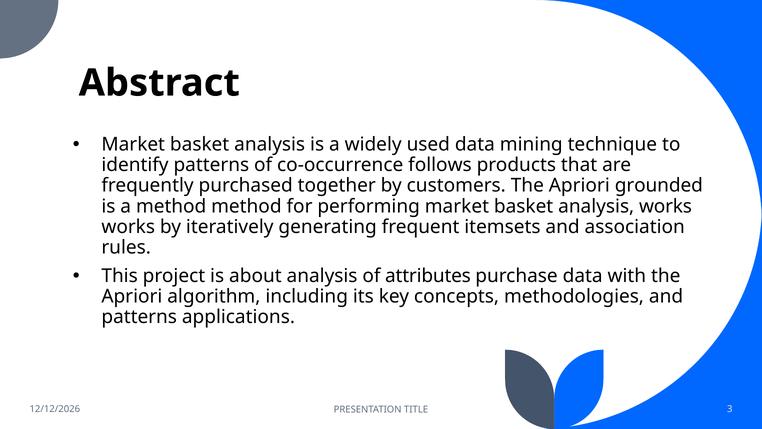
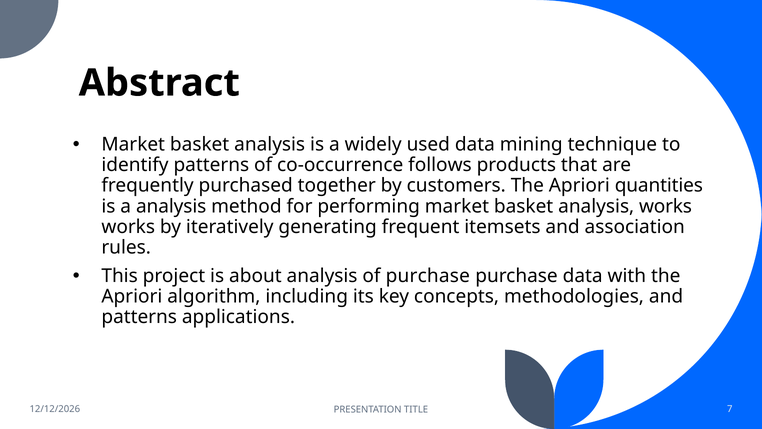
grounded: grounded -> quantities (659, 185)
a method: method -> analysis (171, 206)
of attributes: attributes -> purchase (428, 276)
3: 3 -> 7 (730, 409)
